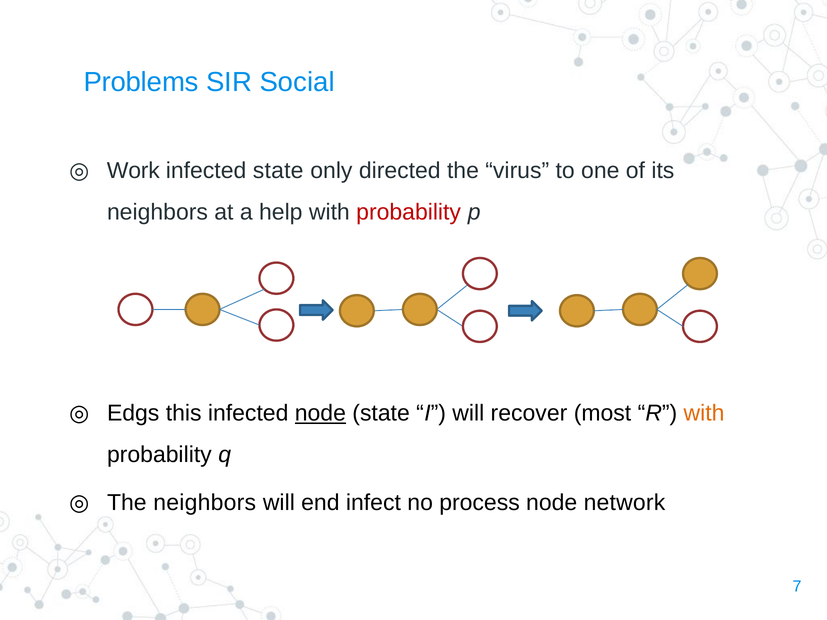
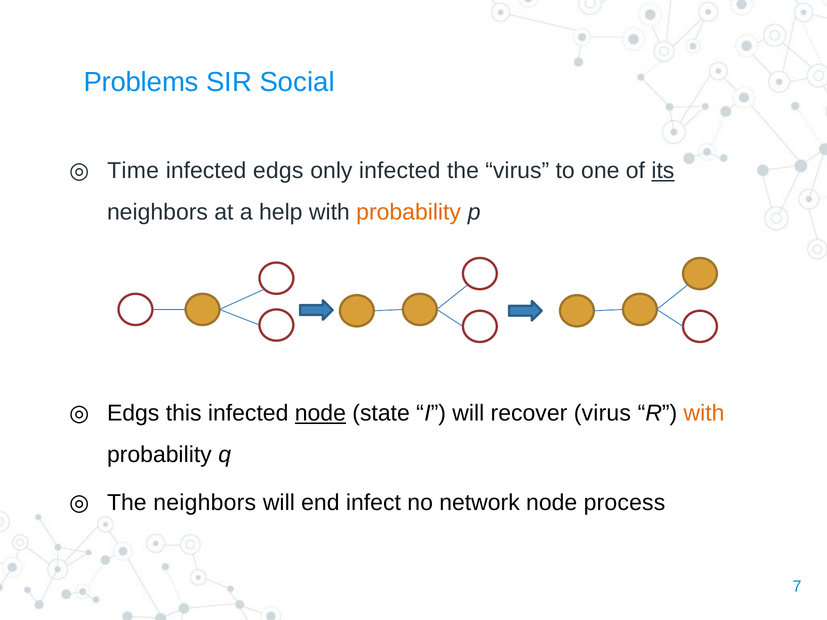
Work: Work -> Time (133, 171)
infected state: state -> edgs (278, 171)
only directed: directed -> infected (400, 171)
its underline: none -> present (663, 171)
probability colour: red -> orange (409, 212)
recover most: most -> virus (602, 413)
process: process -> network (480, 503)
network: network -> process (624, 503)
